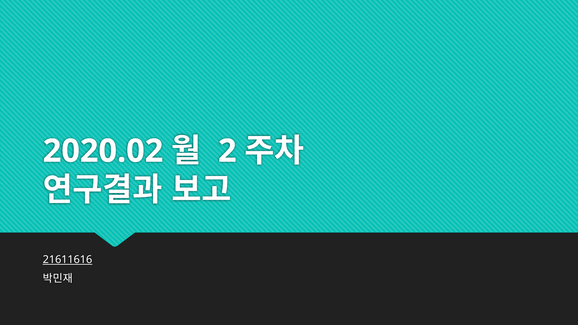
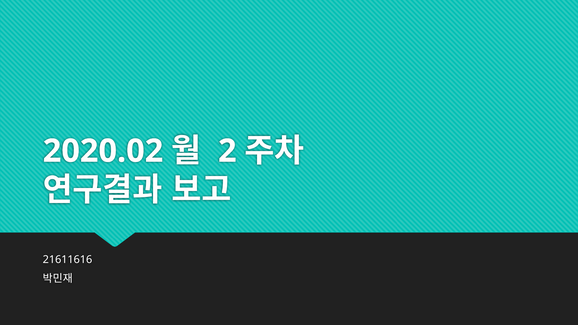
21611616 underline: present -> none (67, 260)
